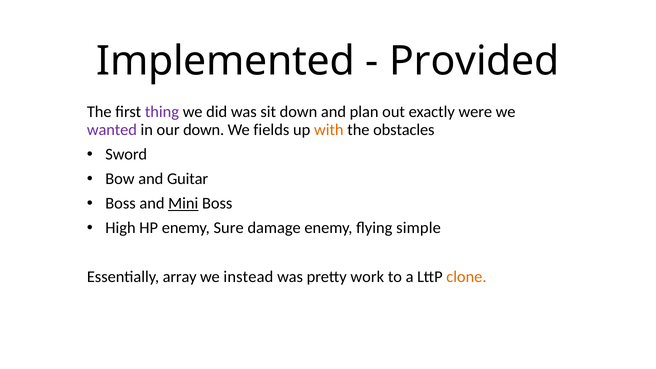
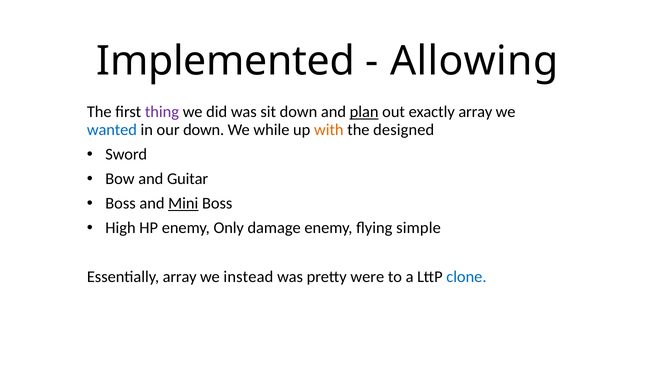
Provided: Provided -> Allowing (474, 61)
plan underline: none -> present (364, 112)
exactly were: were -> array (475, 112)
wanted colour: purple -> blue (112, 130)
fields: fields -> while (271, 130)
obstacles: obstacles -> designed (404, 130)
Sure: Sure -> Only (229, 228)
work: work -> were (367, 277)
clone colour: orange -> blue (466, 277)
